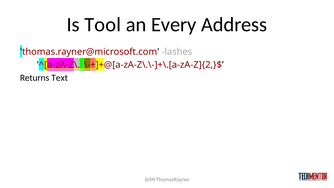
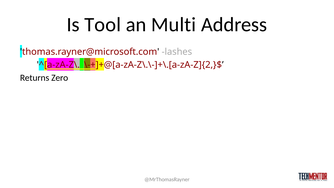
Every: Every -> Multi (174, 25)
Text: Text -> Zero (60, 78)
